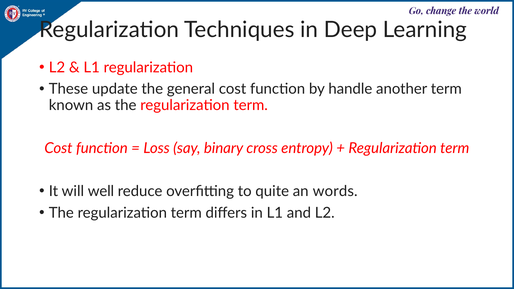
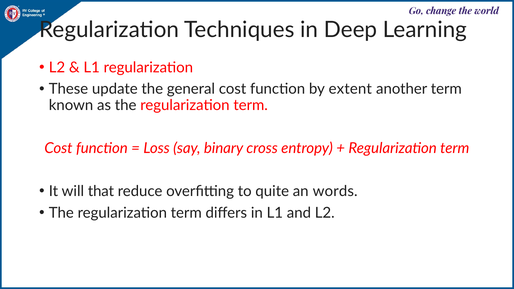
handle: handle -> extent (350, 89)
well: well -> that (101, 191)
